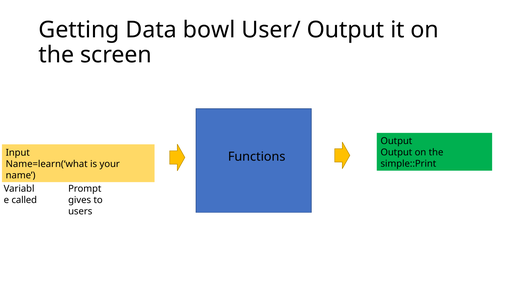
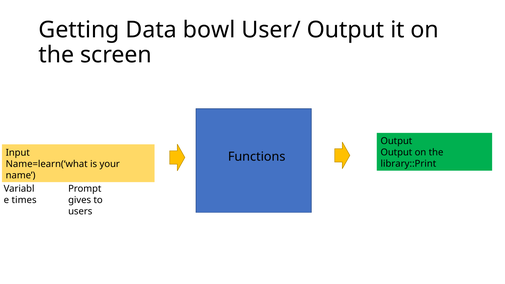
simple::Print: simple::Print -> library::Print (408, 164)
called: called -> times (24, 200)
